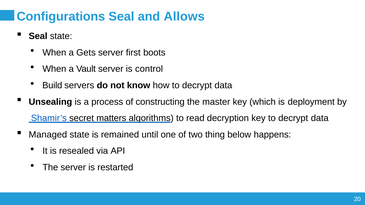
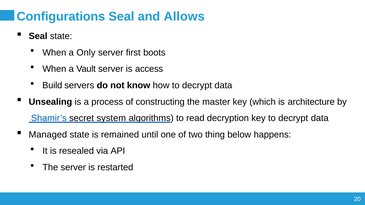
Gets: Gets -> Only (86, 53)
control: control -> access (149, 69)
deployment: deployment -> architecture (311, 102)
matters: matters -> system (111, 118)
